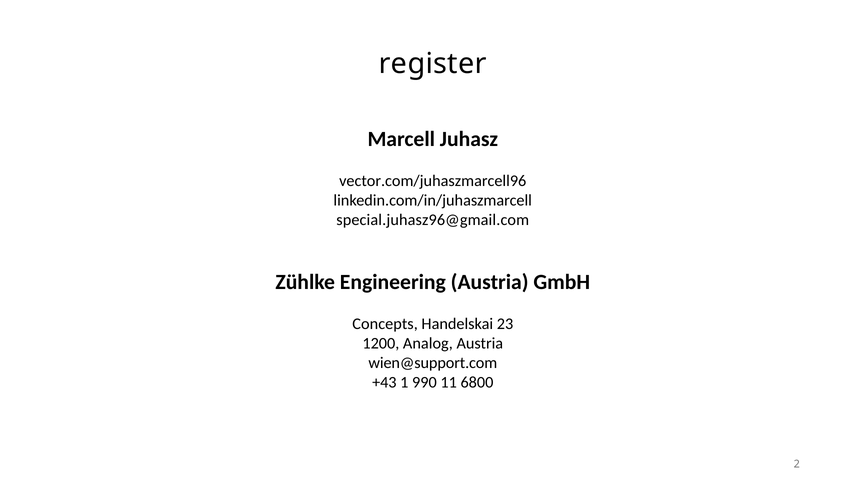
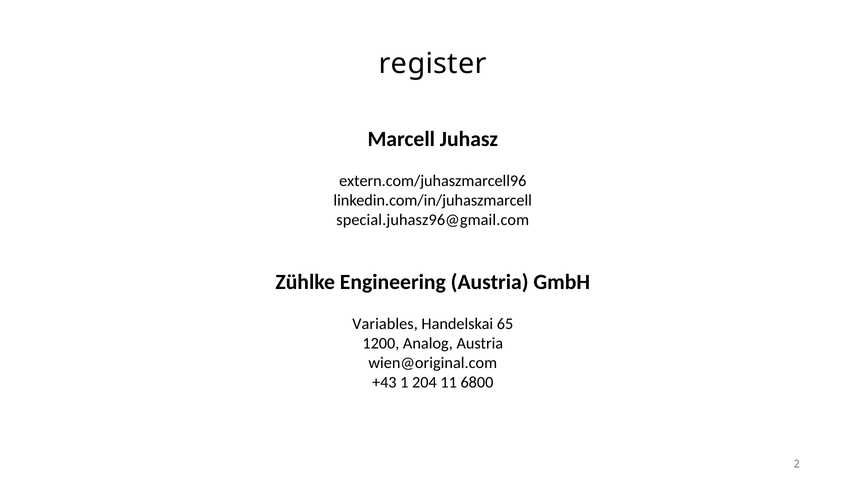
vector.com/juhaszmarcell96: vector.com/juhaszmarcell96 -> extern.com/juhaszmarcell96 (433, 181)
Concepts: Concepts -> Variables (385, 324)
23: 23 -> 65 (505, 324)
wien@support.com: wien@support.com -> wien@original.com (433, 363)
990: 990 -> 204 (424, 382)
